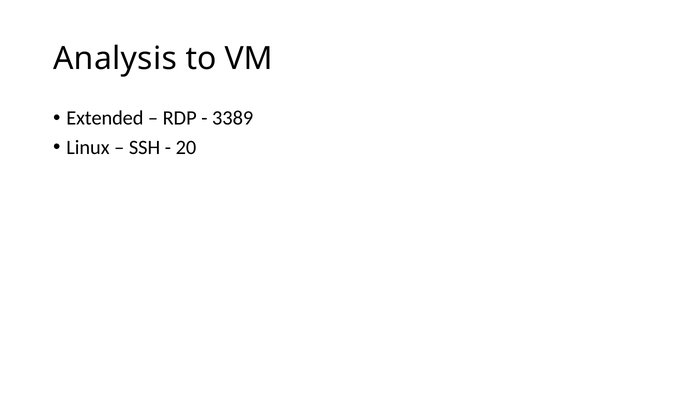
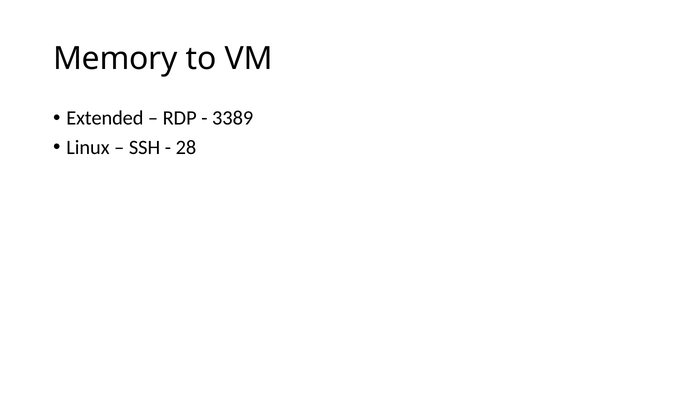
Analysis: Analysis -> Memory (115, 59)
20: 20 -> 28 (186, 147)
